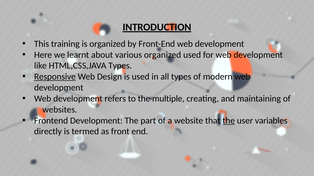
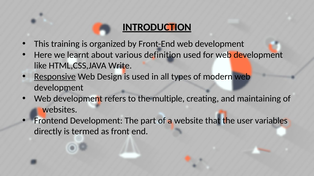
various organized: organized -> definition (163, 55)
HTML,CSS,JAVA Types: Types -> Write (120, 66)
the underline: present -> none (229, 121)
